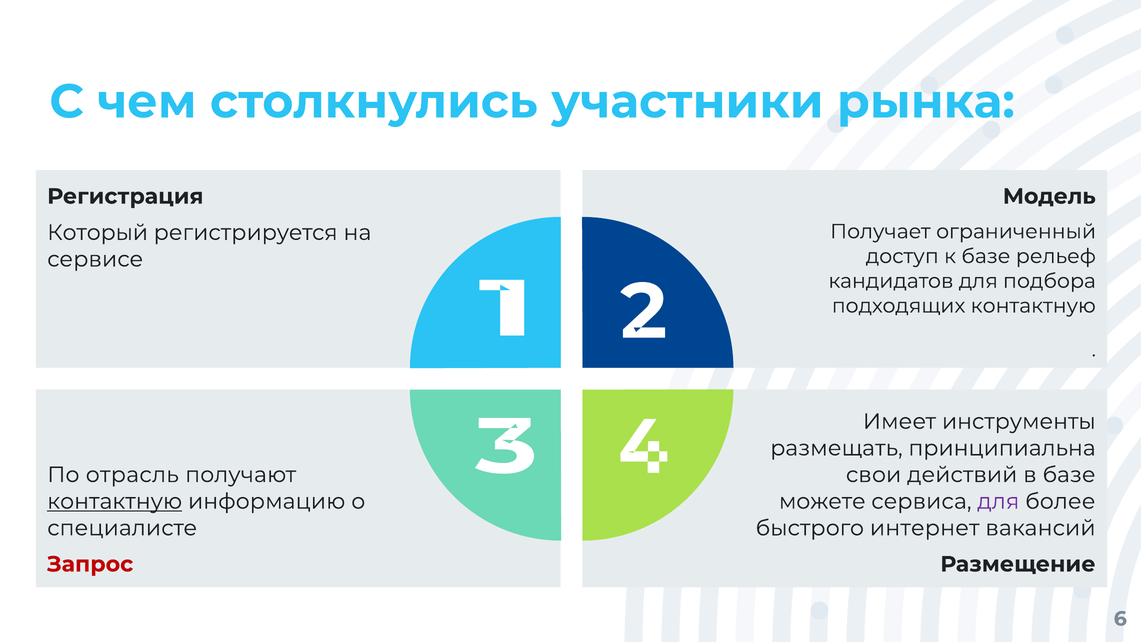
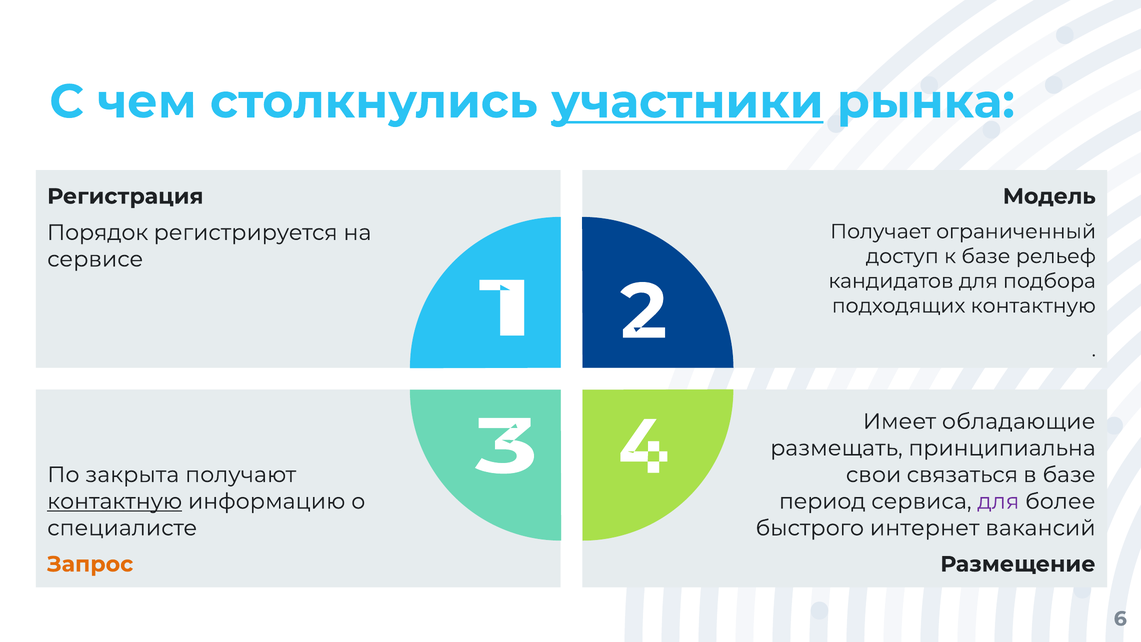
участники underline: none -> present (687, 102)
Который: Который -> Порядок (98, 233)
инструменты: инструменты -> обладающие (1019, 421)
отрасль: отрасль -> закрыта (132, 475)
действий: действий -> связаться (962, 475)
можете: можете -> период (822, 501)
Запрос colour: red -> orange (90, 564)
